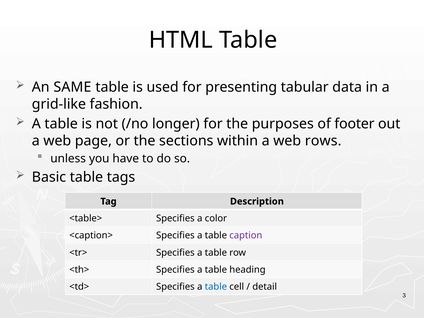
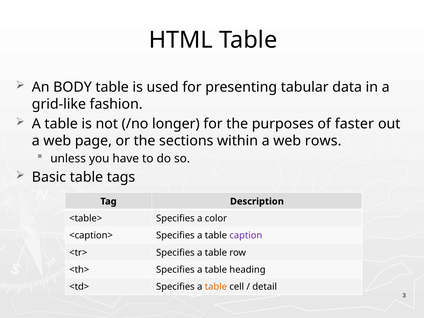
SAME: SAME -> BODY (73, 87)
footer: footer -> faster (354, 124)
table colour: blue -> orange (216, 287)
